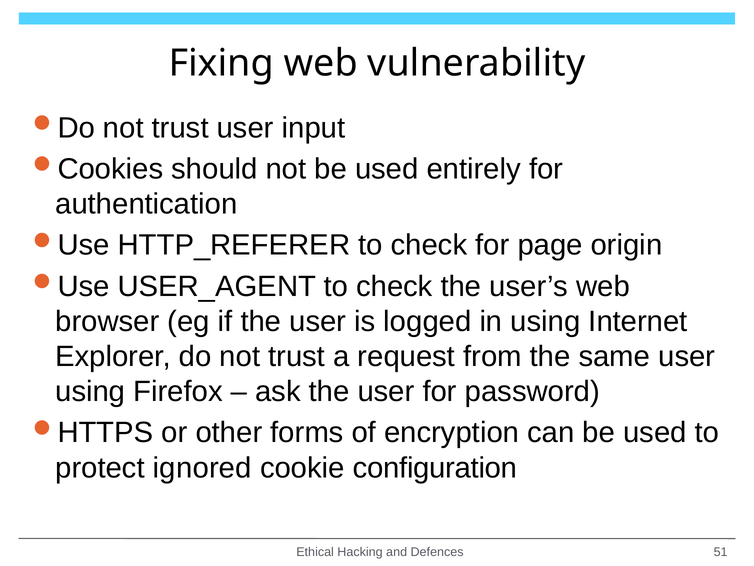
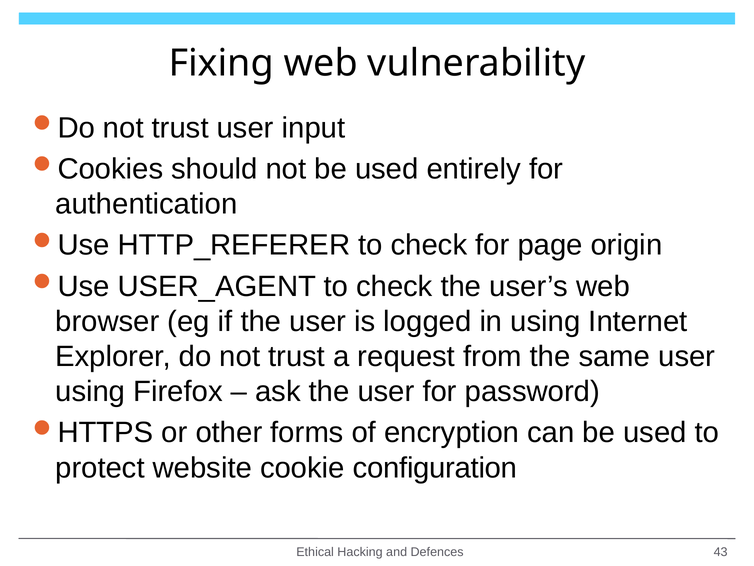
ignored: ignored -> website (202, 468)
51: 51 -> 43 (721, 552)
